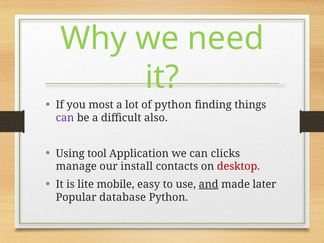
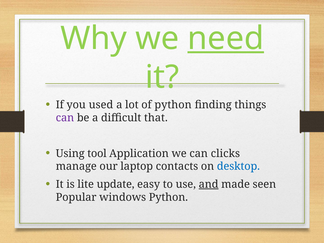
need underline: none -> present (226, 38)
most: most -> used (101, 105)
also: also -> that (156, 118)
install: install -> laptop (137, 166)
desktop colour: red -> blue (238, 166)
mobile: mobile -> update (116, 184)
later: later -> seen (264, 184)
database: database -> windows (123, 197)
